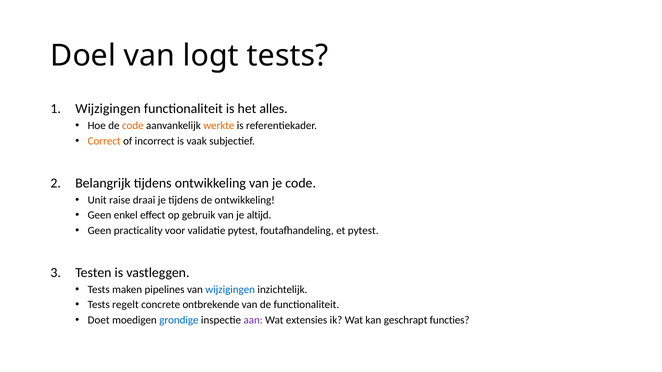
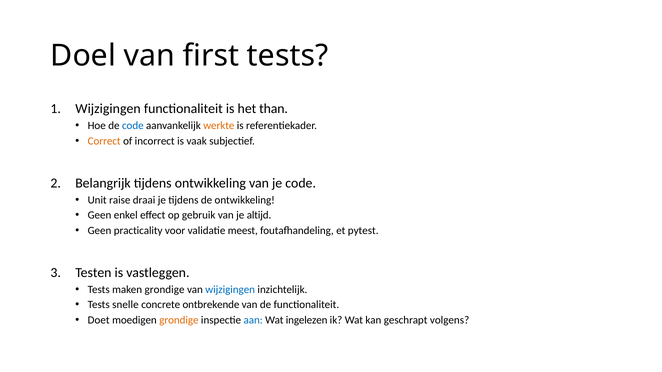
logt: logt -> first (211, 56)
alles: alles -> than (274, 109)
code colour: orange -> blue (133, 126)
validatie pytest: pytest -> meest (243, 231)
maken pipelines: pipelines -> grondige (165, 290)
regelt: regelt -> snelle (125, 305)
grondige colour: blue -> orange (179, 320)
aan colour: purple -> blue (253, 320)
extensies: extensies -> ingelezen (307, 320)
functies: functies -> volgens (450, 320)
